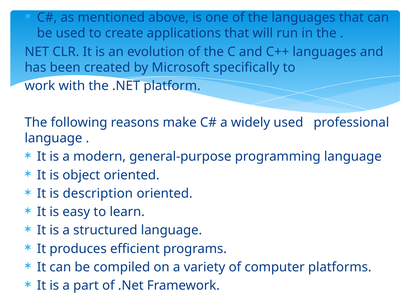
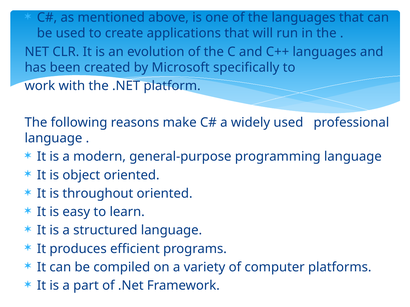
description: description -> throughout (98, 194)
